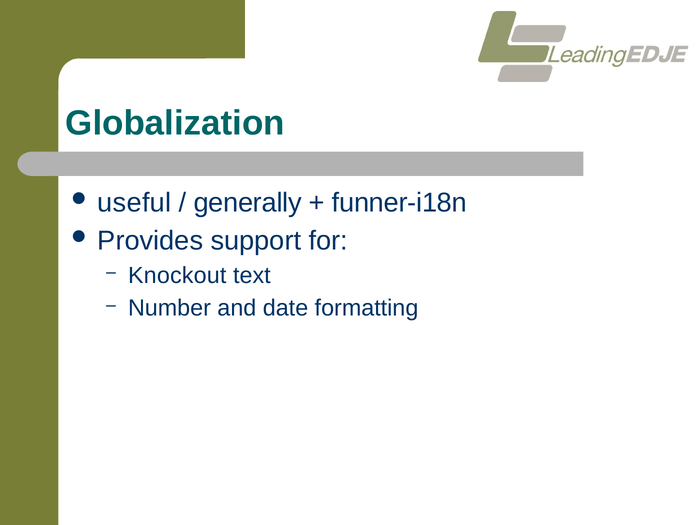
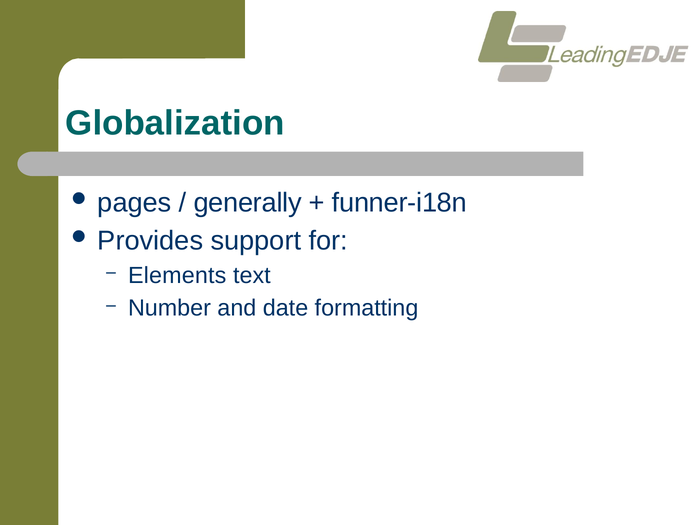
useful: useful -> pages (134, 203)
Knockout: Knockout -> Elements (177, 275)
